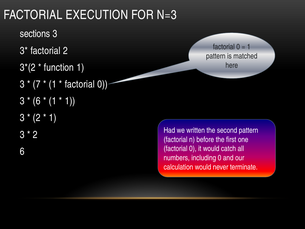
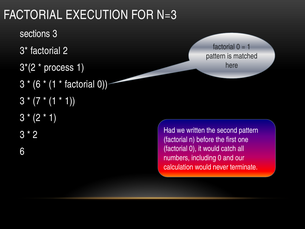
function: function -> process (59, 67)
7: 7 -> 6 (37, 84)
6: 6 -> 7 (37, 101)
